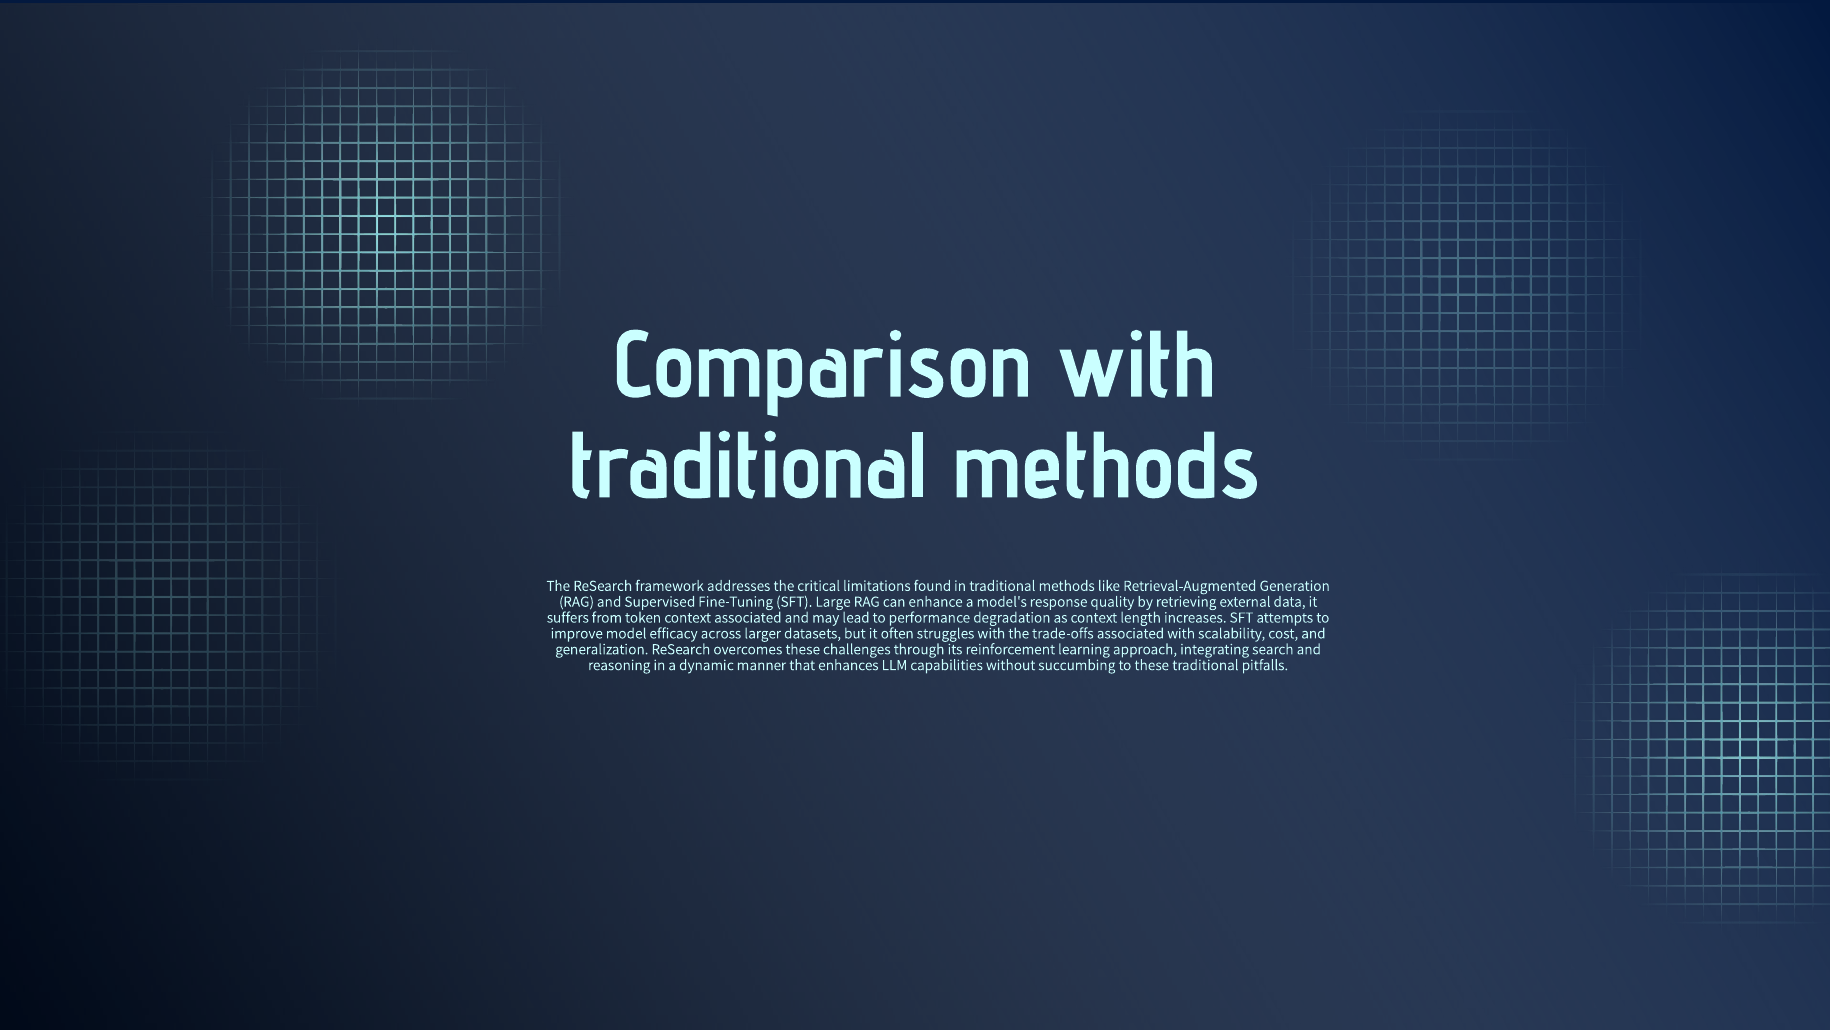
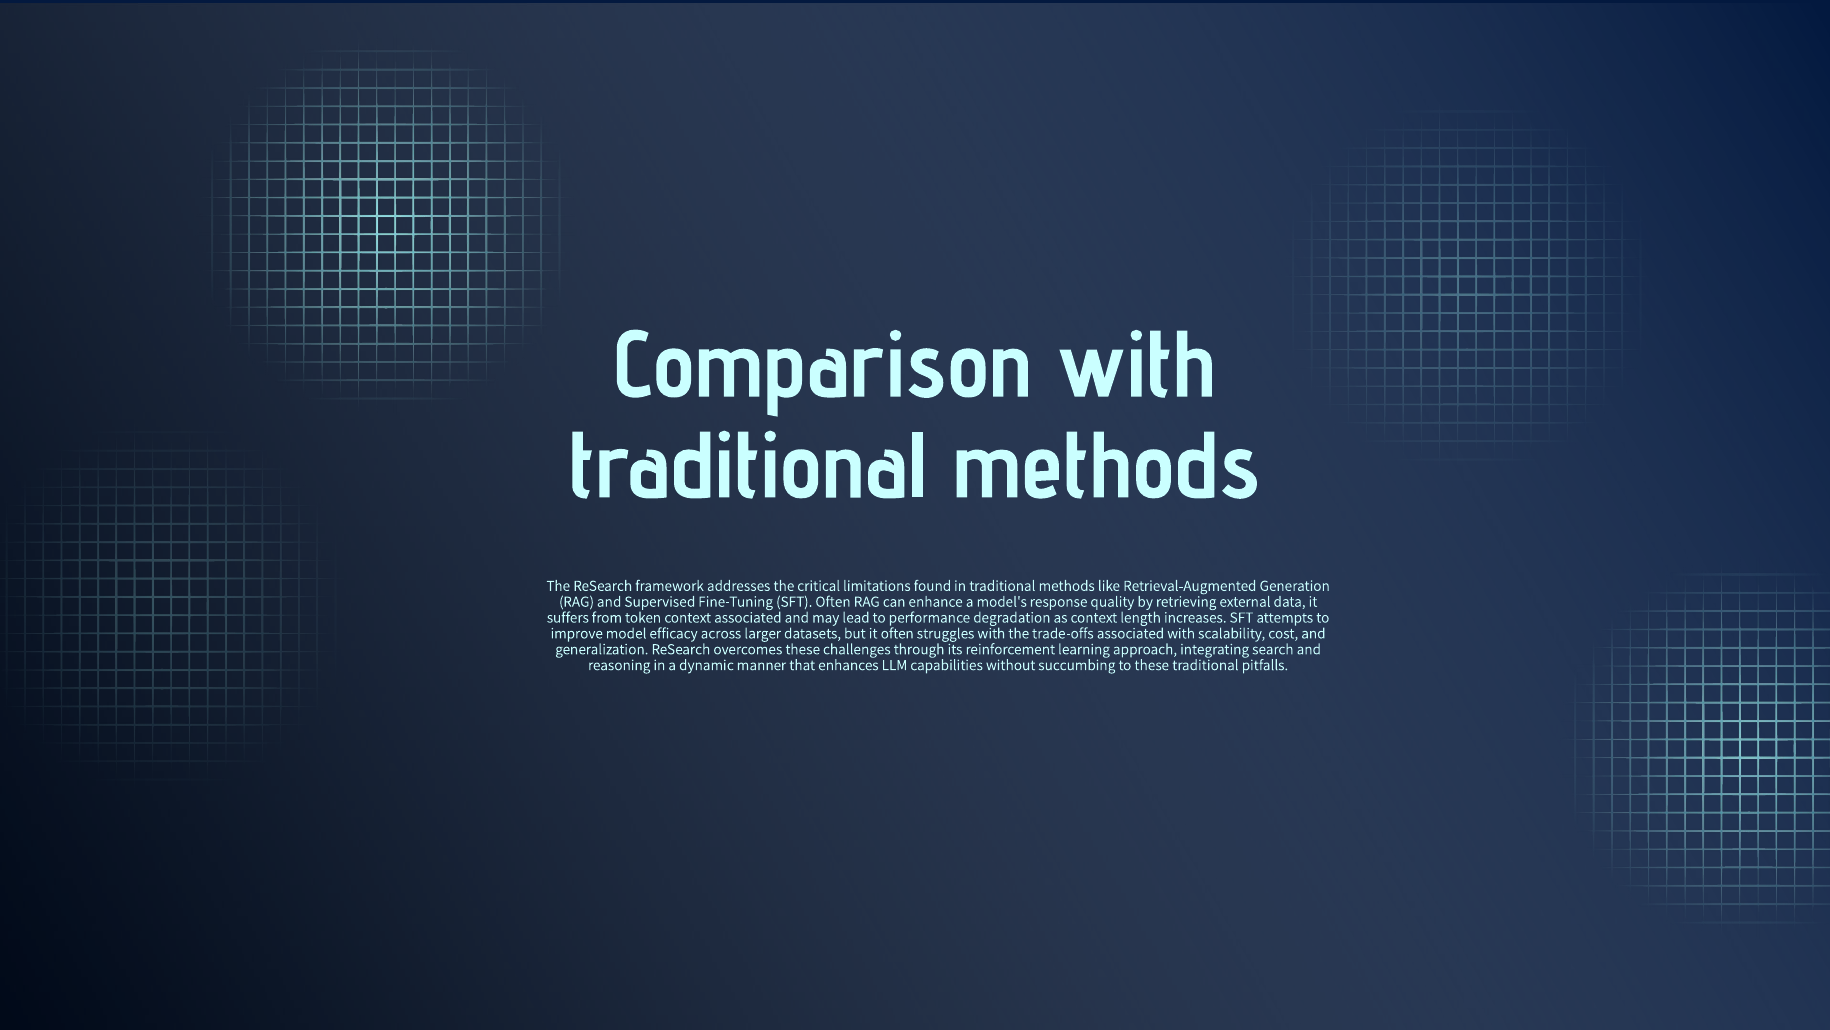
SFT Large: Large -> Often (833, 601)
